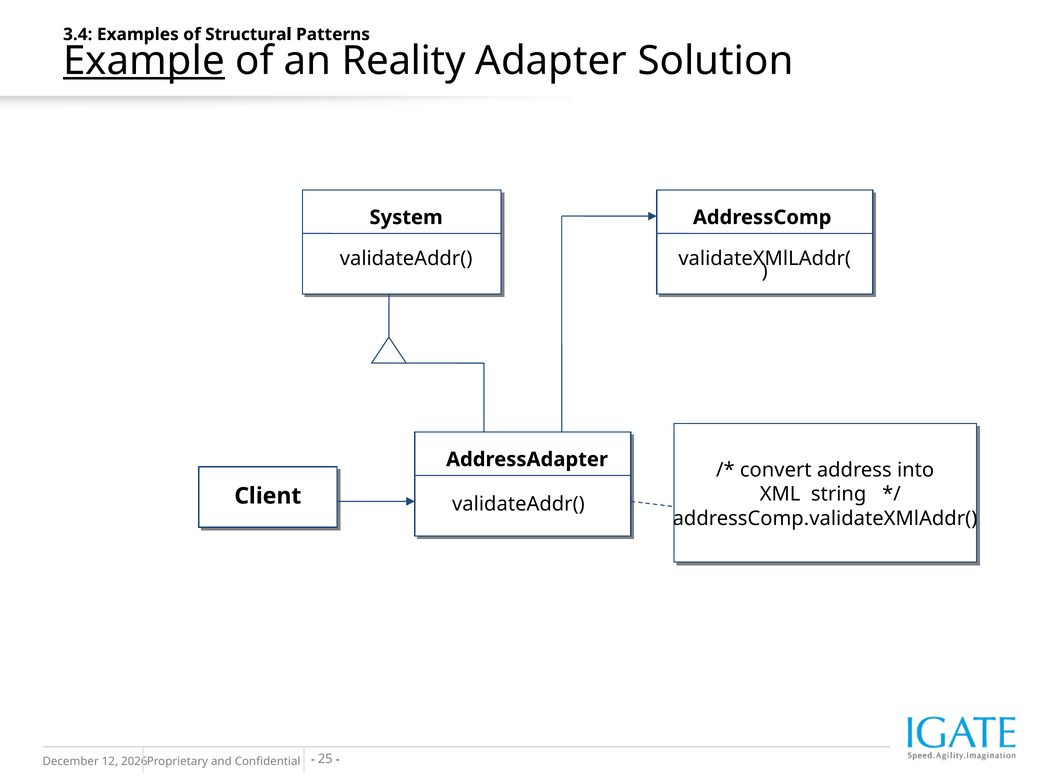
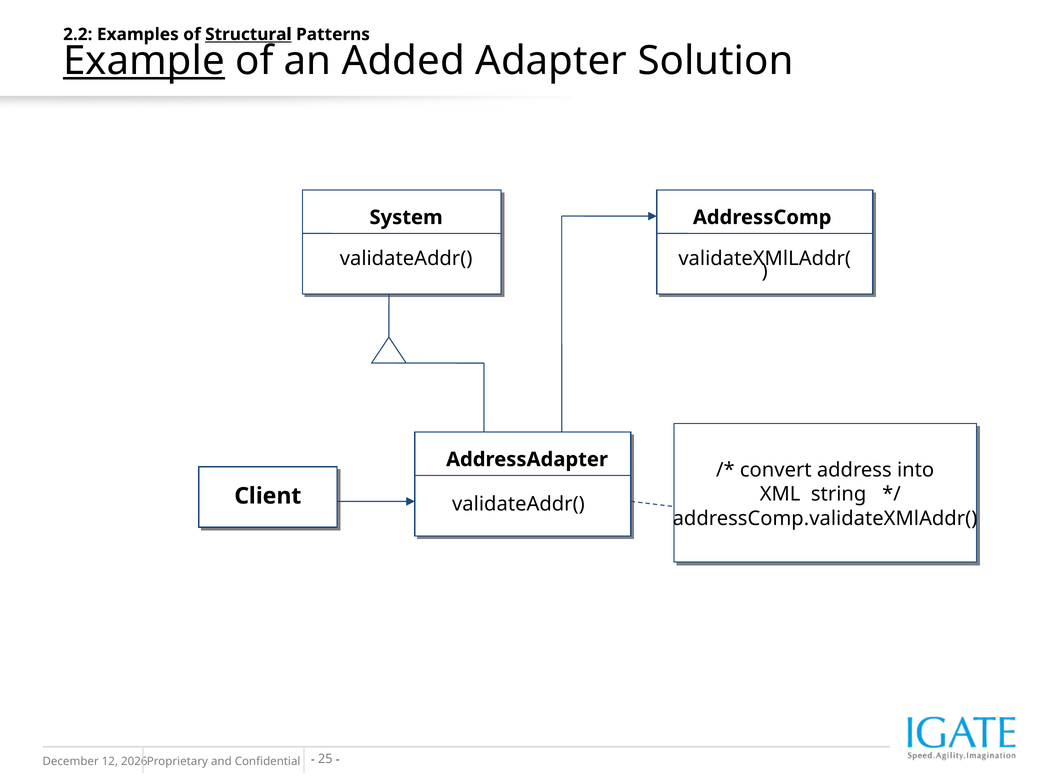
3.4: 3.4 -> 2.2 (78, 34)
Structural underline: none -> present (248, 34)
Reality: Reality -> Added (403, 61)
